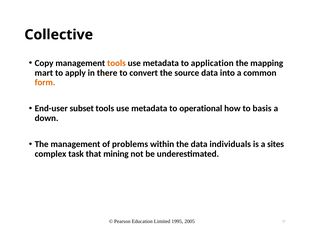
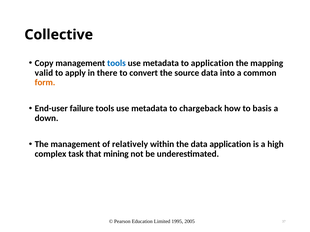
tools colour: orange -> blue (116, 63)
mart: mart -> valid (44, 73)
subset: subset -> failure (82, 109)
operational: operational -> chargeback (201, 109)
problems: problems -> relatively (130, 144)
data individuals: individuals -> application (230, 144)
sites: sites -> high (276, 144)
